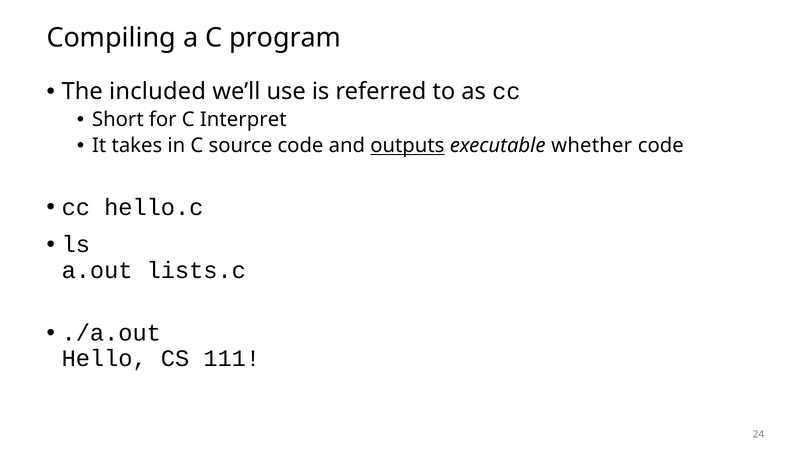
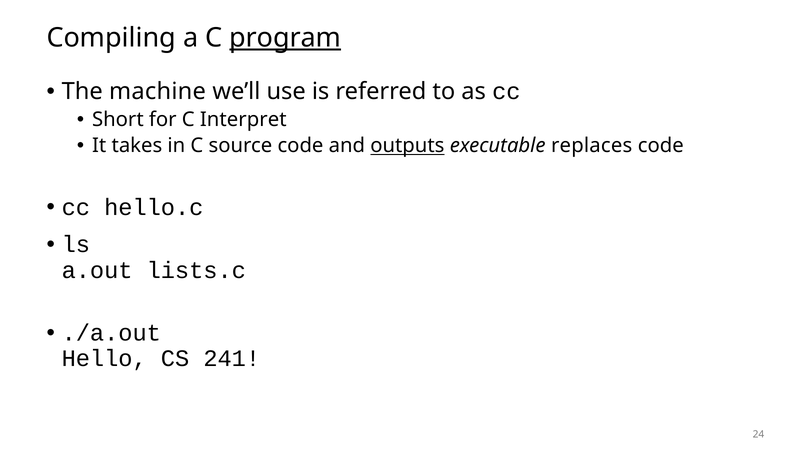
program underline: none -> present (285, 38)
included: included -> machine (158, 92)
whether: whether -> replaces (592, 146)
111: 111 -> 241 (232, 359)
